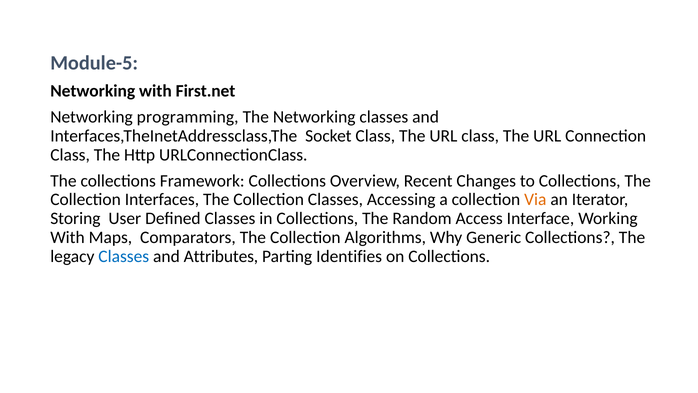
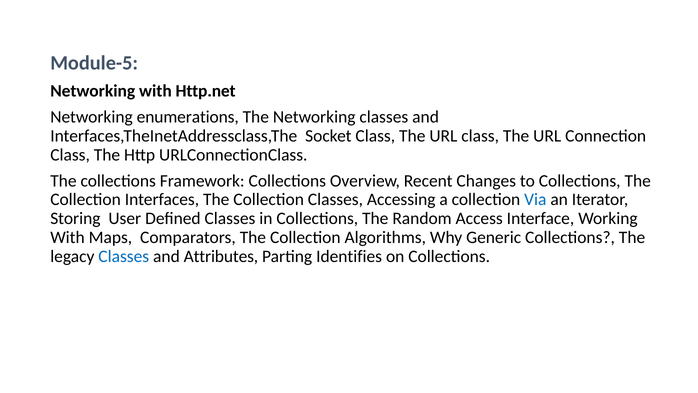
First.net: First.net -> Http.net (206, 91)
programming: programming -> enumerations (188, 117)
Via colour: orange -> blue (535, 200)
